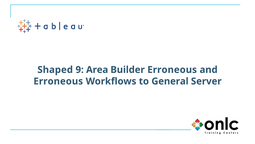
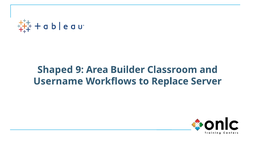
Builder Erroneous: Erroneous -> Classroom (172, 70)
Erroneous: Erroneous -> Username (58, 81)
General: General -> Replace (170, 81)
